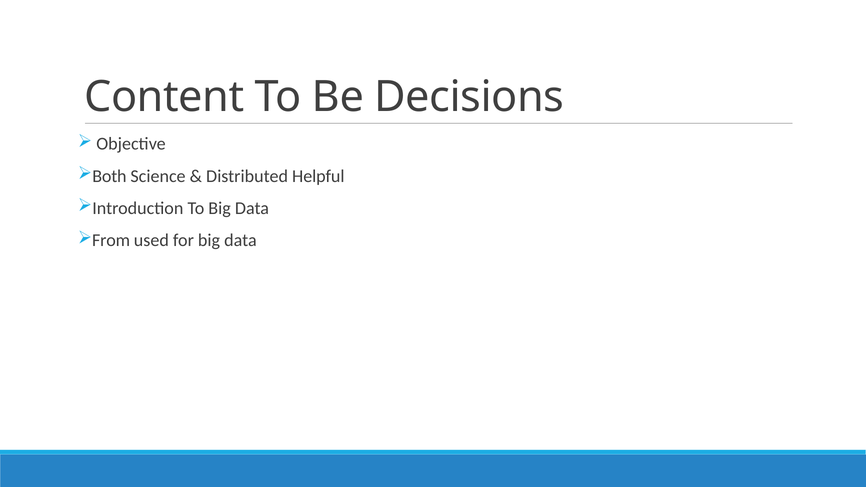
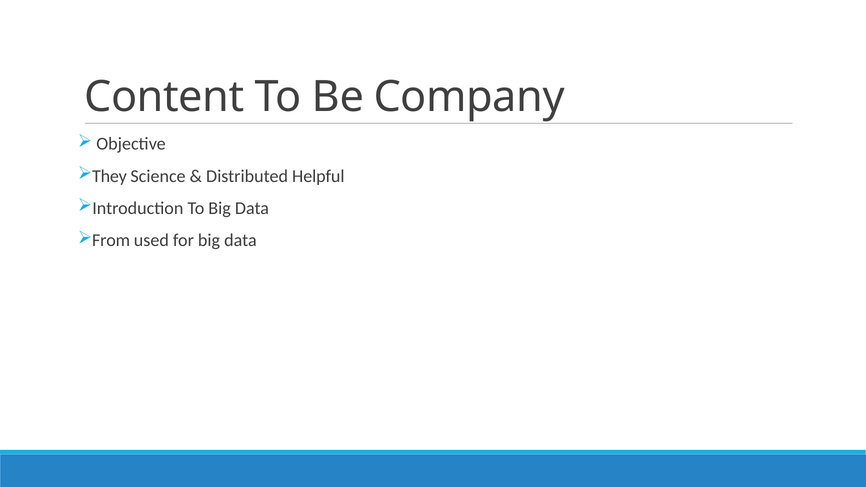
Decisions: Decisions -> Company (469, 97)
Both: Both -> They (109, 176)
